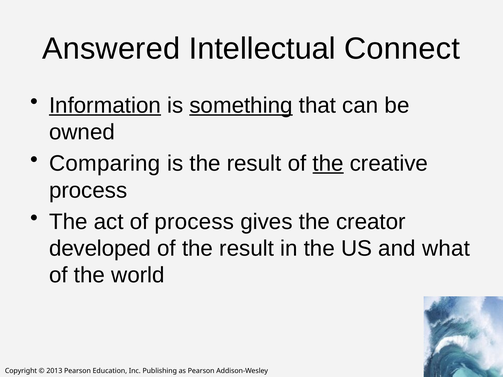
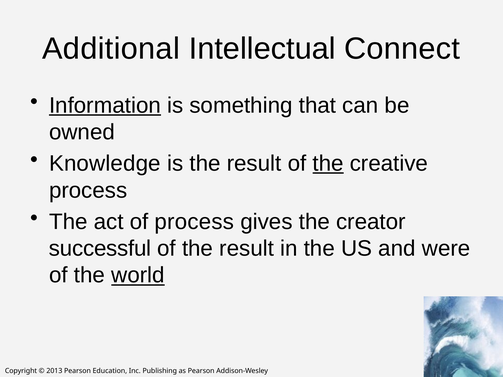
Answered: Answered -> Additional (111, 49)
something underline: present -> none (241, 106)
Comparing: Comparing -> Knowledge (105, 164)
developed: developed -> successful (100, 249)
what: what -> were (446, 249)
world underline: none -> present (138, 275)
